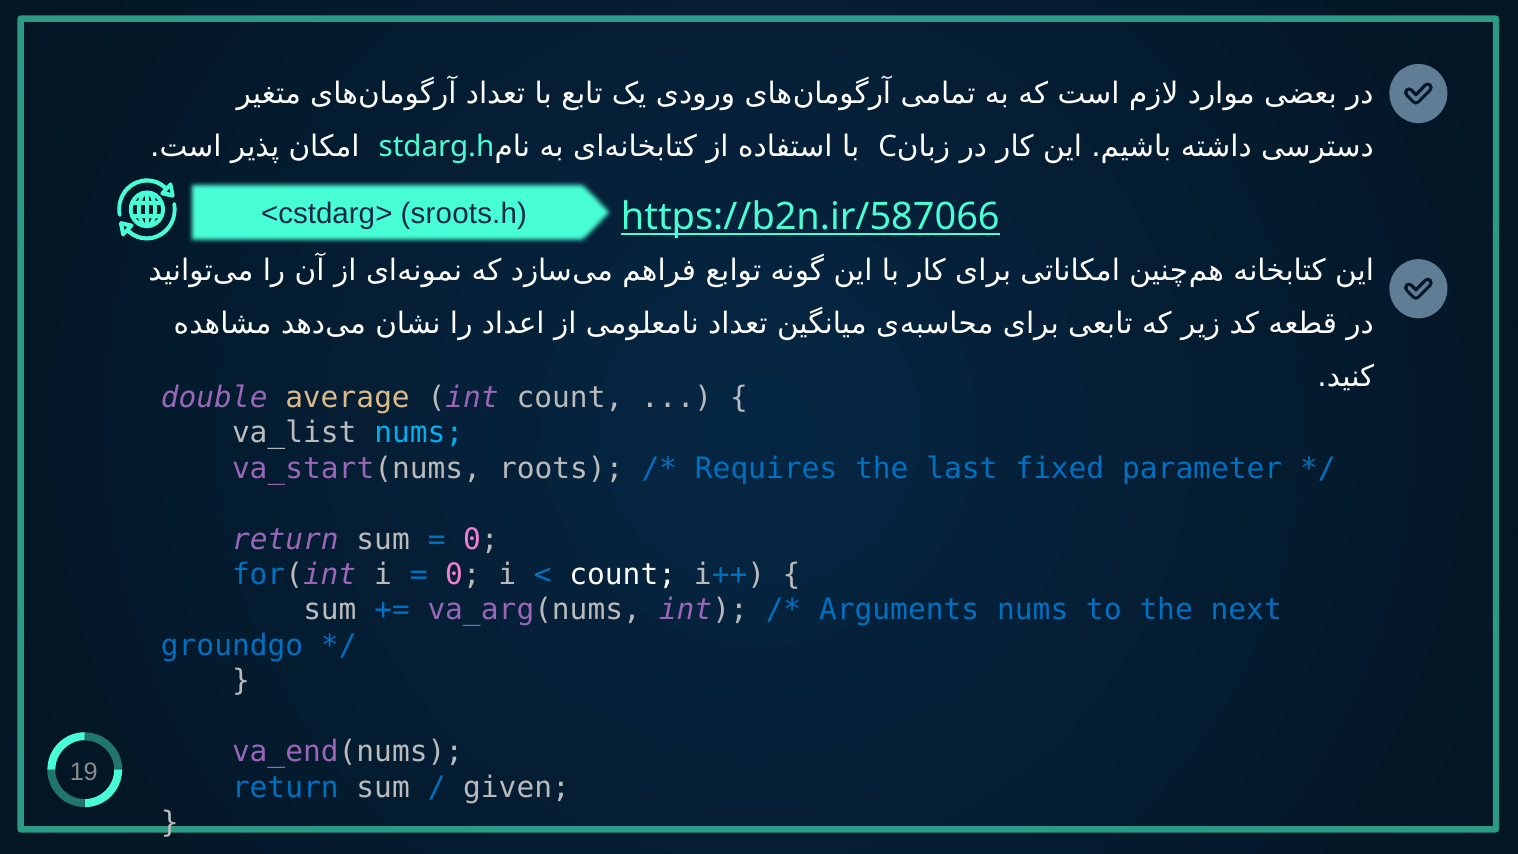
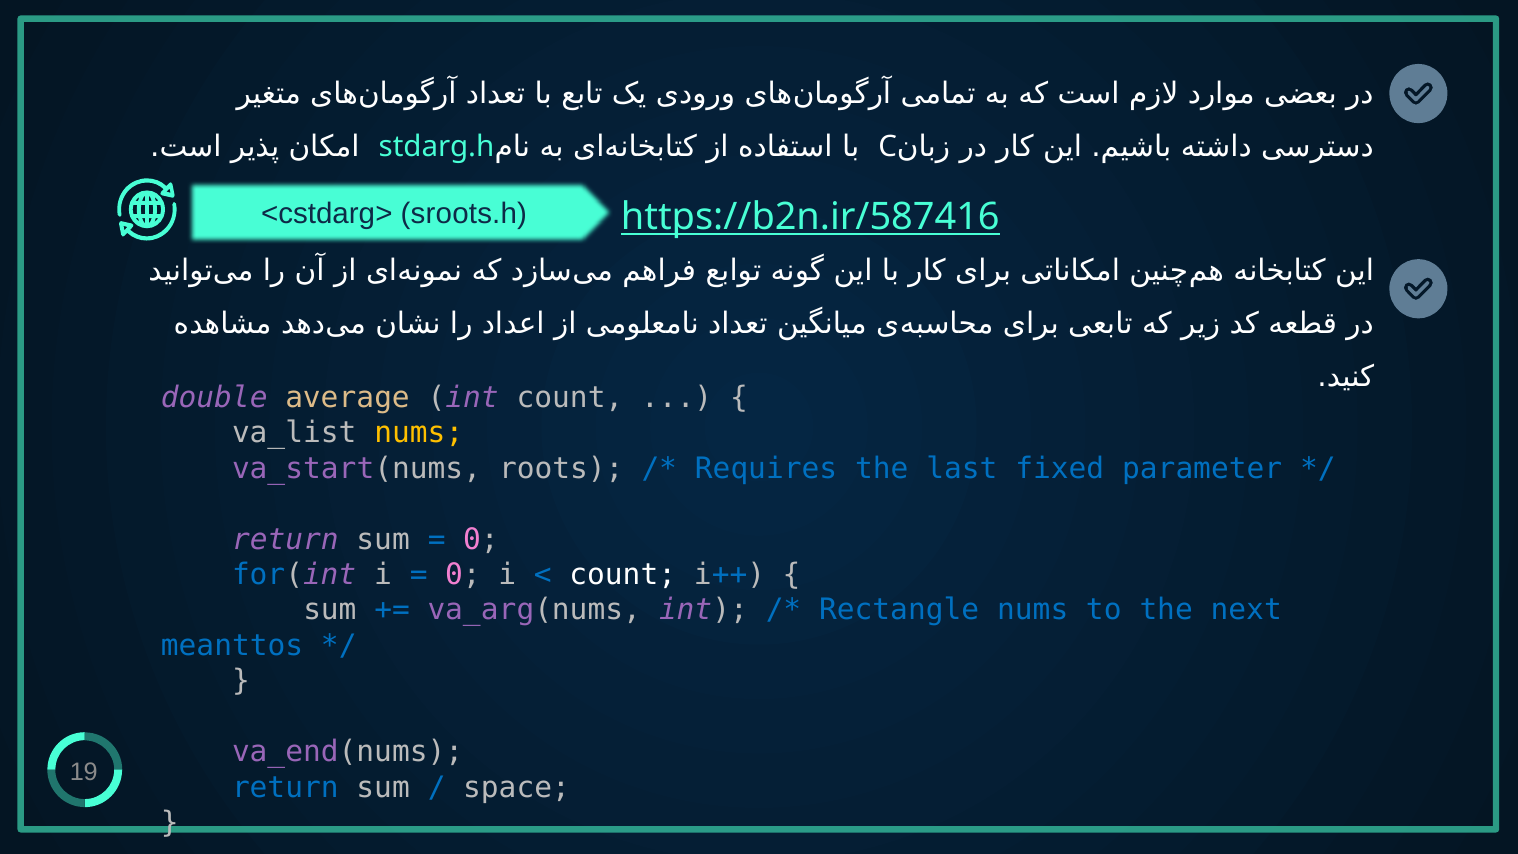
https://b2n.ir/587066: https://b2n.ir/587066 -> https://b2n.ir/587416 (810, 217)
nums colour: light blue -> yellow (419, 433)
Arguments: Arguments -> Rectangle (899, 610)
groundgo: groundgo -> meanttos (232, 646)
given: given -> space (517, 787)
